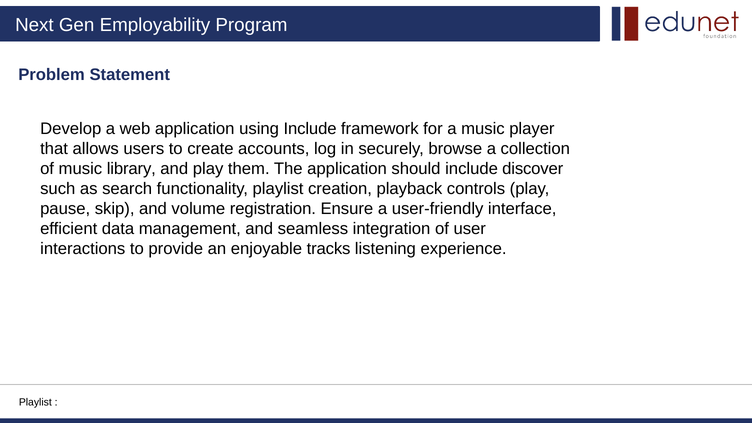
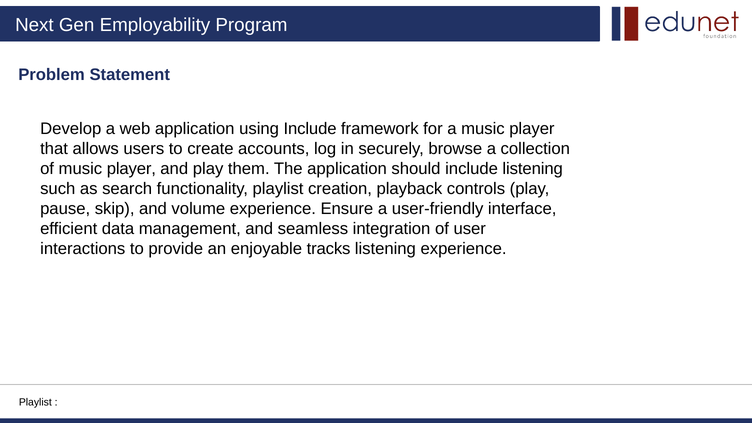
of music library: library -> player (131, 169)
include discover: discover -> listening (533, 169)
volume registration: registration -> experience (273, 209)
